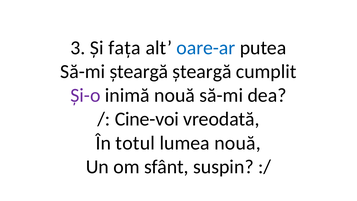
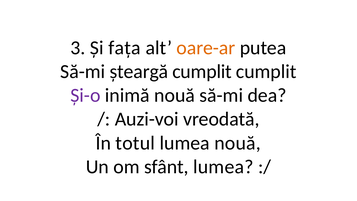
oare-ar colour: blue -> orange (206, 48)
șteargă șteargă: șteargă -> cumplit (202, 71)
Cine-voi: Cine-voi -> Auzi-voi (147, 119)
sfânt suspin: suspin -> lumea (223, 167)
